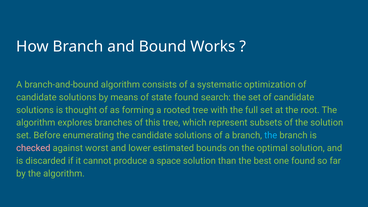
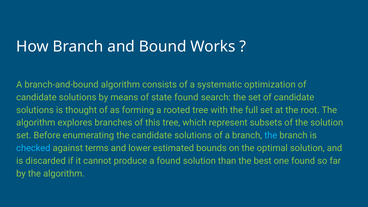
checked colour: pink -> light blue (33, 148)
worst: worst -> terms (97, 148)
a space: space -> found (169, 161)
